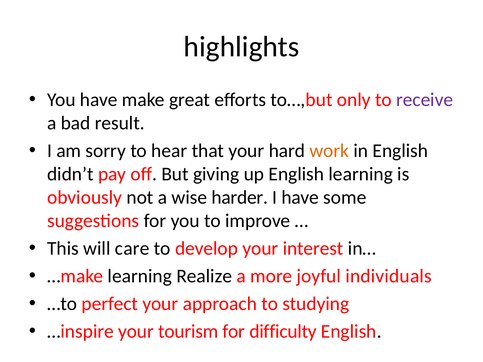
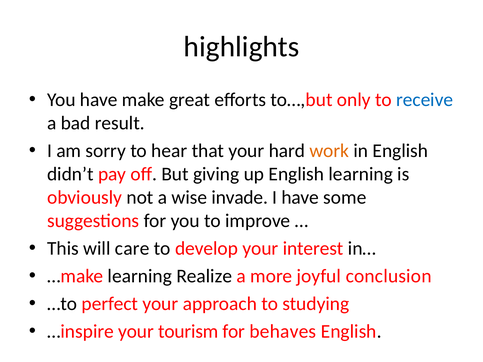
receive colour: purple -> blue (425, 100)
harder: harder -> invade (240, 198)
individuals: individuals -> conclusion (389, 276)
difficulty: difficulty -> behaves (283, 332)
